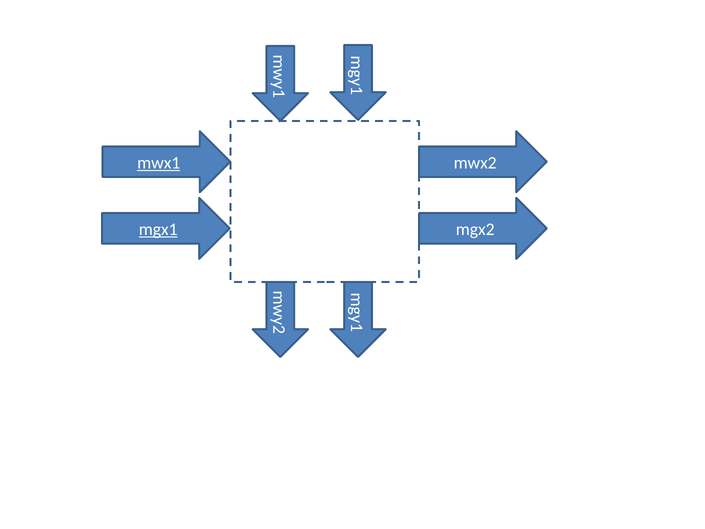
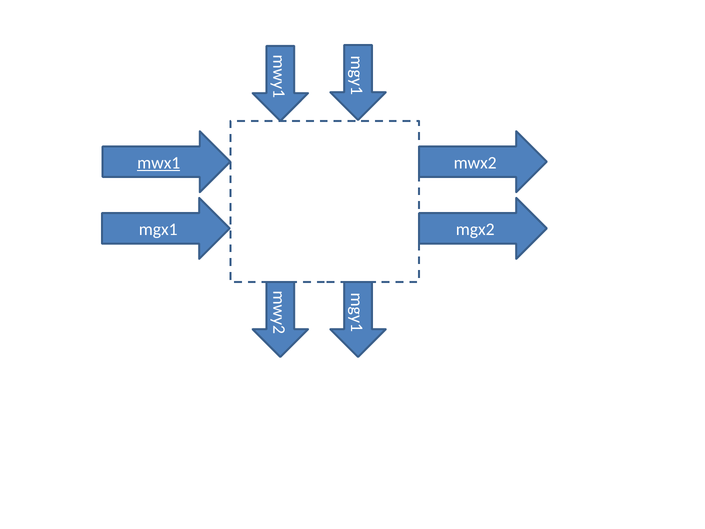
mgx1 underline: present -> none (158, 229)
